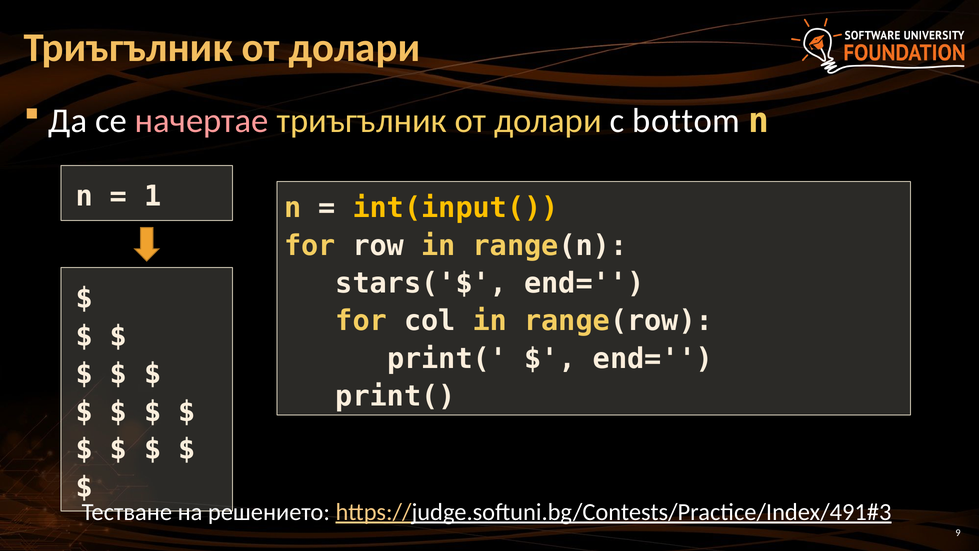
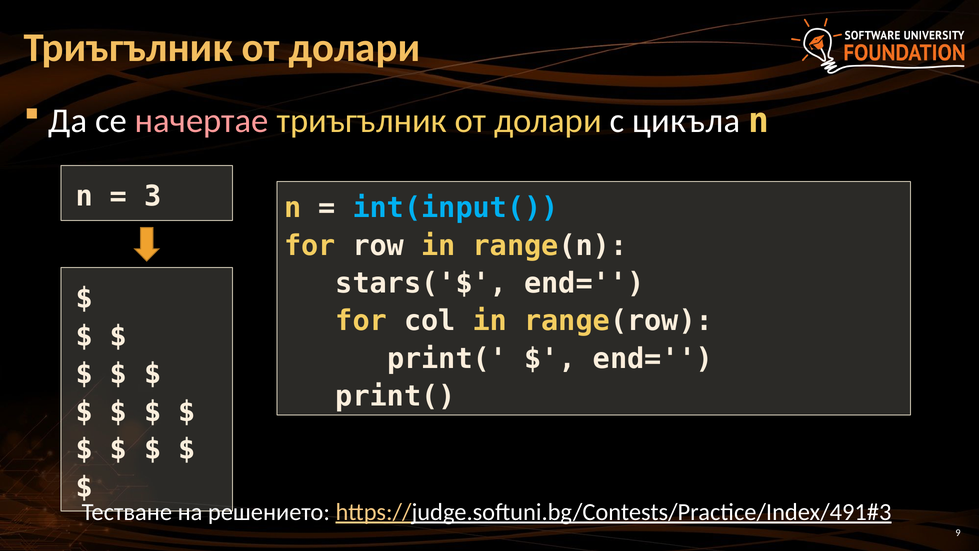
bottom: bottom -> цикъла (686, 121)
1: 1 -> 3 (153, 196)
int(input( colour: yellow -> light blue (456, 208)
